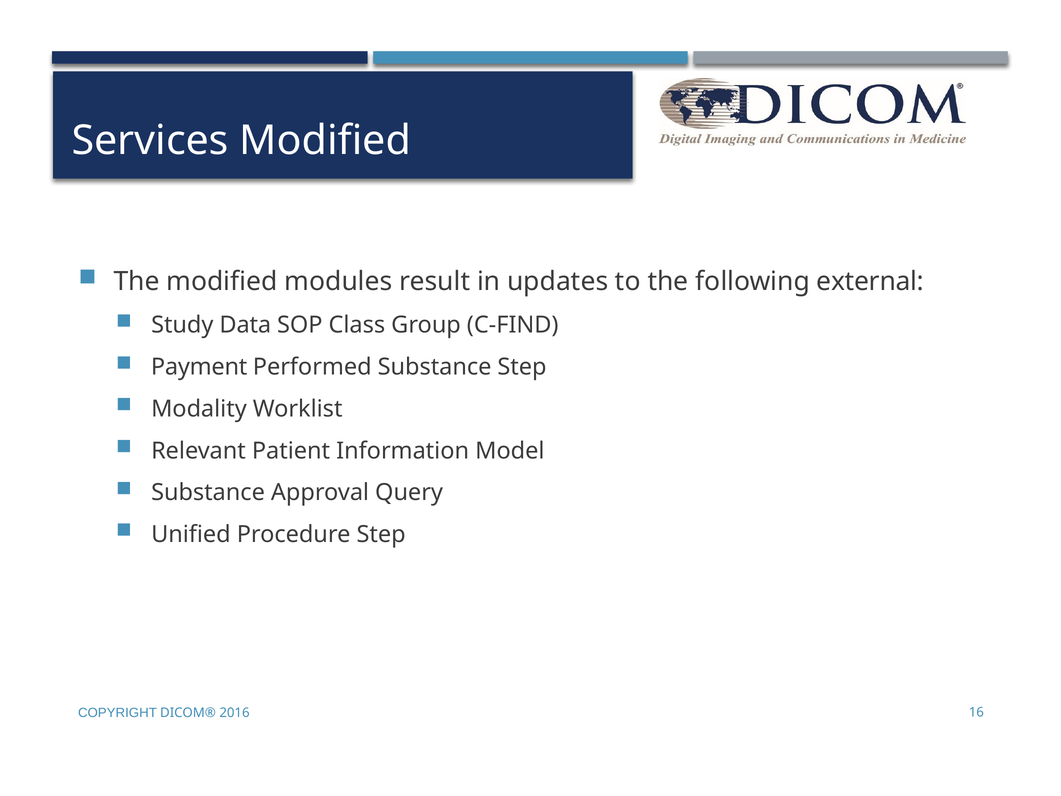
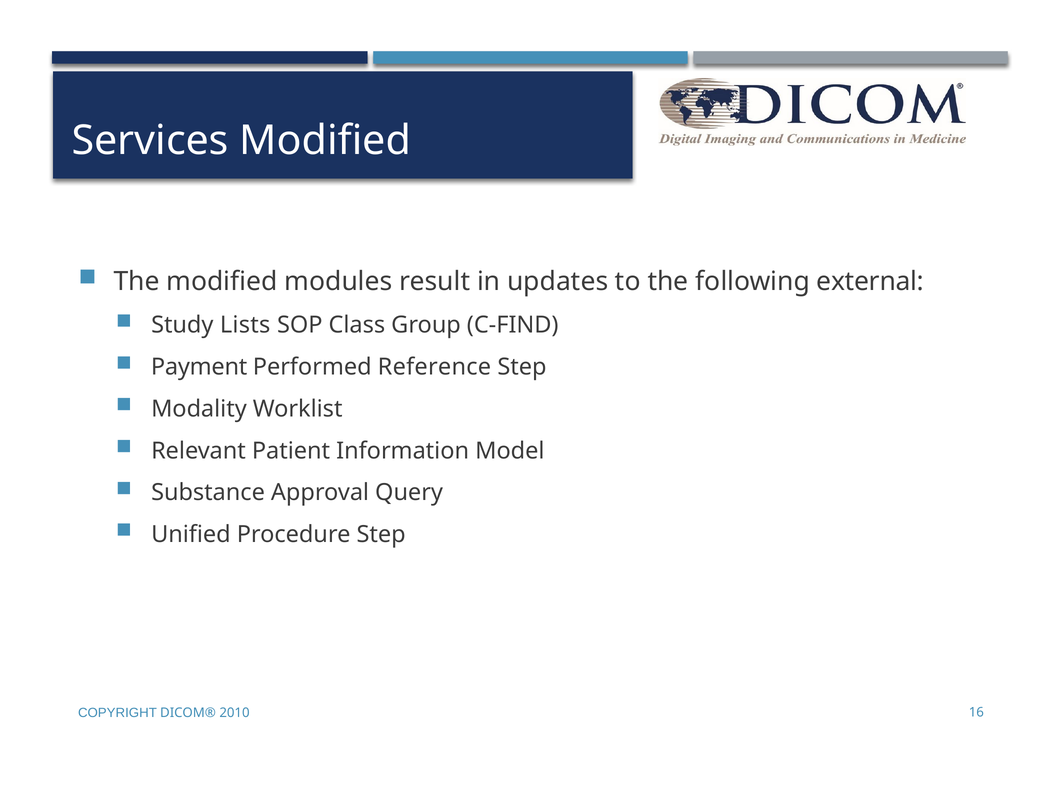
Data: Data -> Lists (245, 325)
Performed Substance: Substance -> Reference (434, 367)
2016: 2016 -> 2010 (235, 713)
